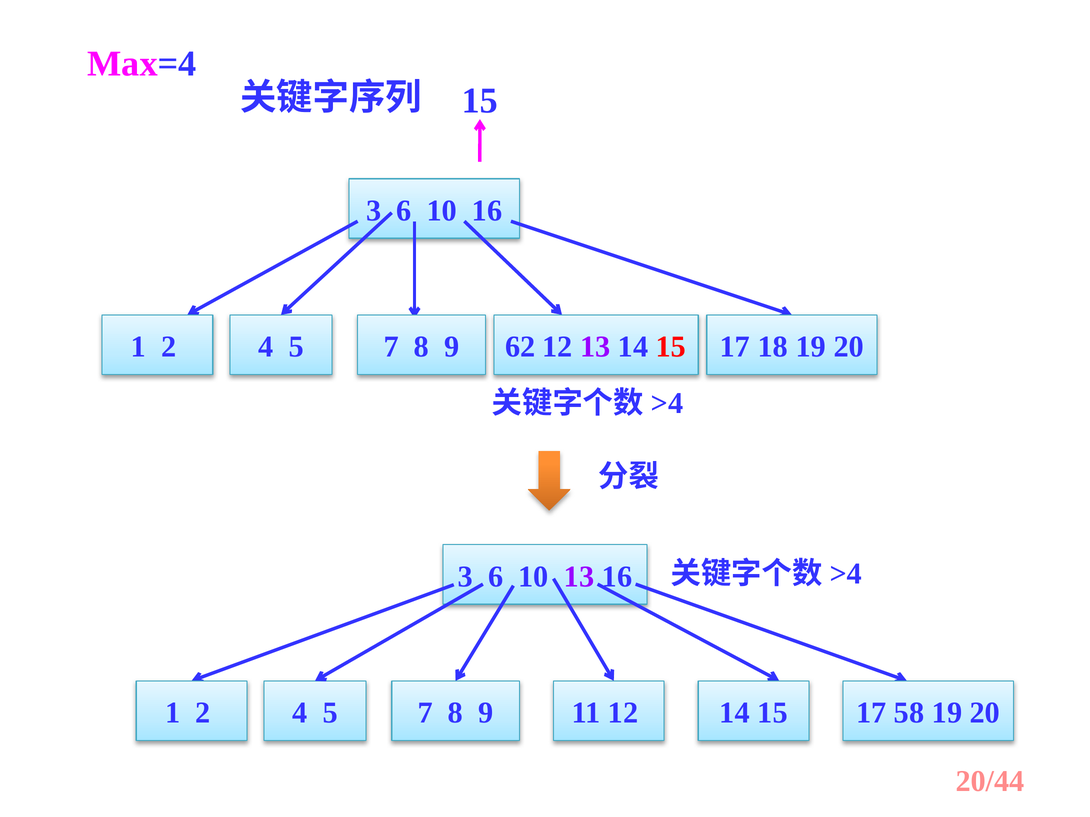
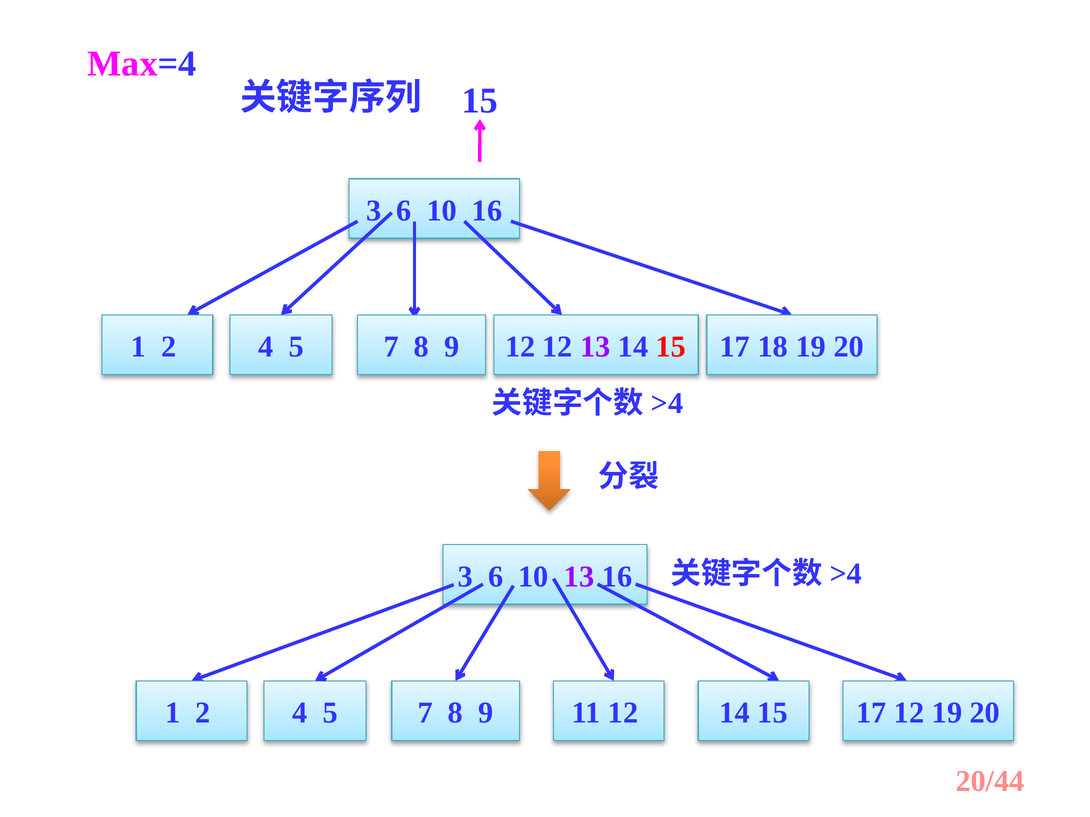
2 62: 62 -> 12 (520, 347)
17 58: 58 -> 12 (909, 713)
